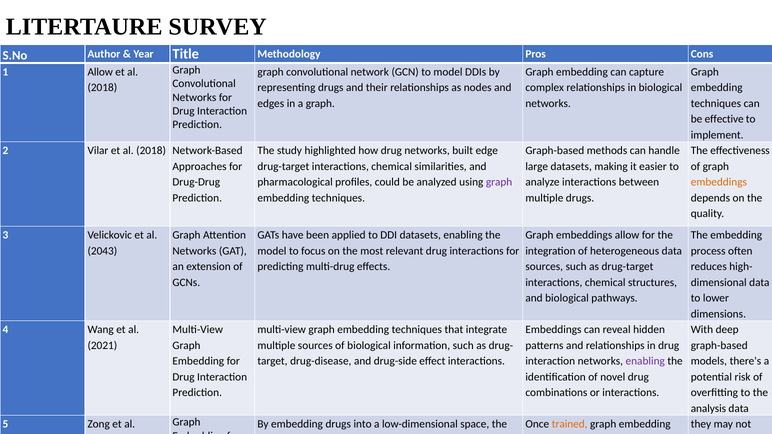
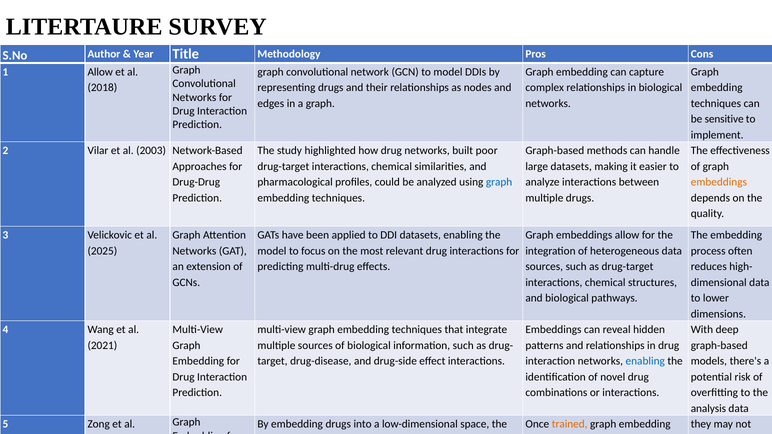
effective: effective -> sensitive (724, 119)
Vilar et al 2018: 2018 -> 2003 (151, 151)
edge: edge -> poor (487, 151)
graph colour: purple -> blue (499, 182)
2043: 2043 -> 2025 (102, 251)
enabling colour: purple -> blue (645, 361)
